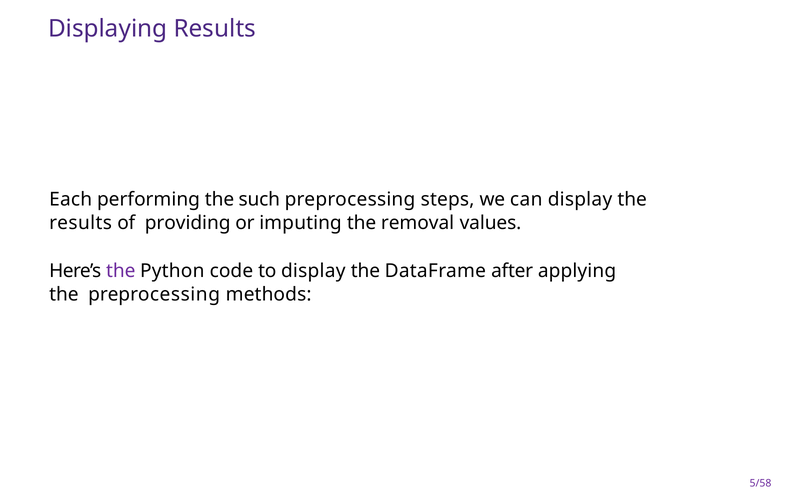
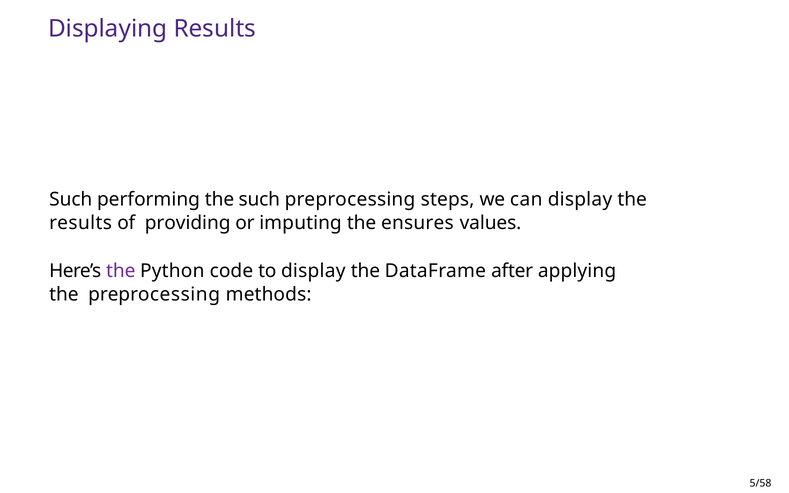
Each: Each -> Such (71, 199)
removal: removal -> ensures (417, 223)
5/58 colour: purple -> black (760, 483)
